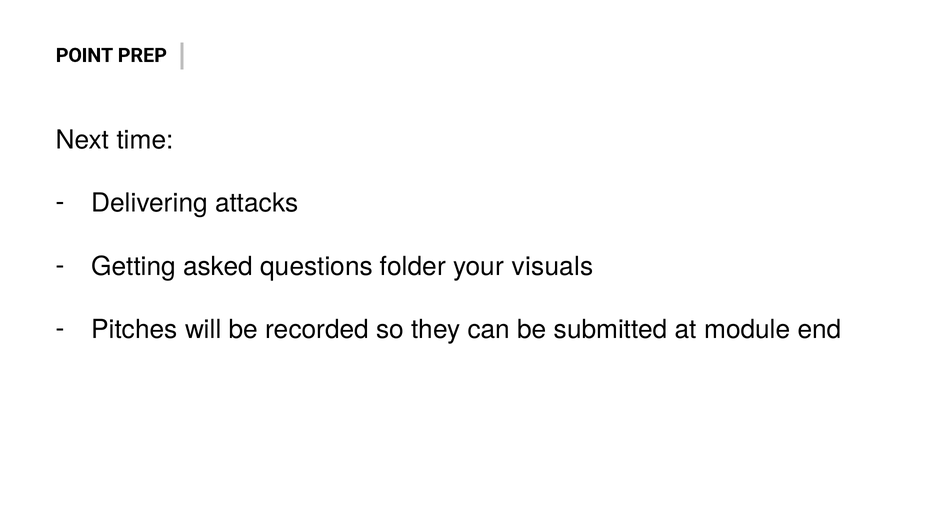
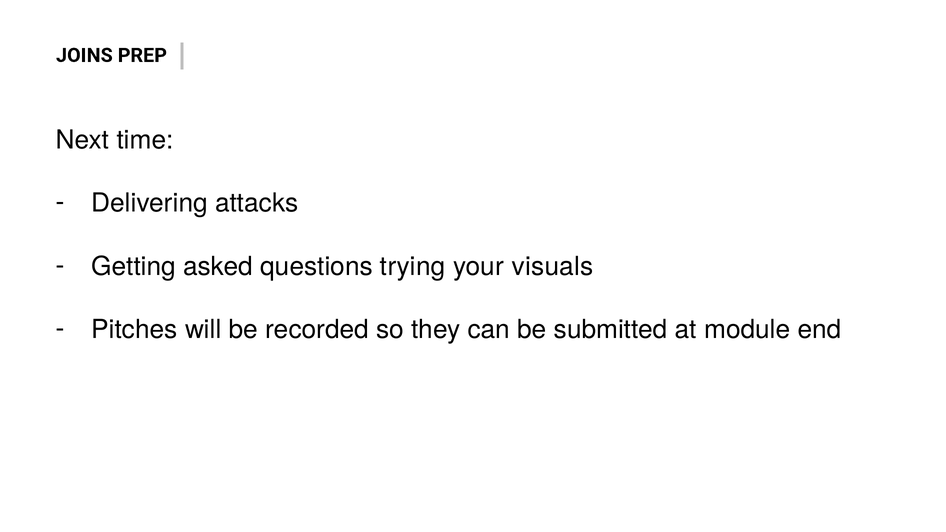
POINT: POINT -> JOINS (84, 55)
folder: folder -> trying (413, 266)
